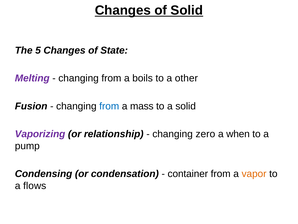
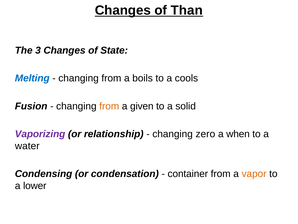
of Solid: Solid -> Than (187, 10)
5: 5 -> 3 (38, 50)
Melting colour: purple -> blue (32, 78)
other: other -> cools (186, 78)
from colour: blue -> orange (109, 106)
mass: mass -> given (142, 106)
pump: pump -> water (27, 146)
flows: flows -> lower (35, 185)
